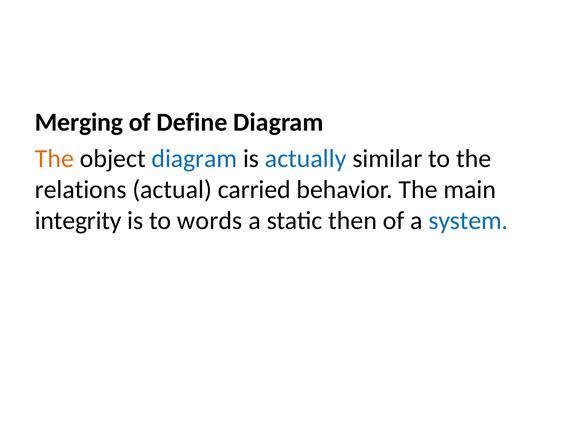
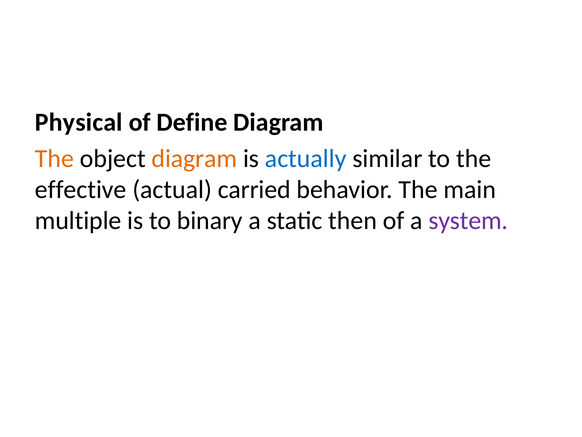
Merging: Merging -> Physical (79, 122)
diagram colour: blue -> orange (194, 158)
relations: relations -> effective (81, 189)
integrity: integrity -> multiple (78, 220)
words: words -> binary (210, 220)
system colour: blue -> purple (468, 220)
